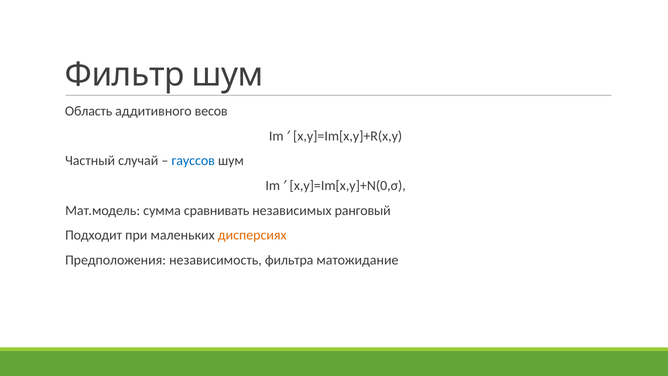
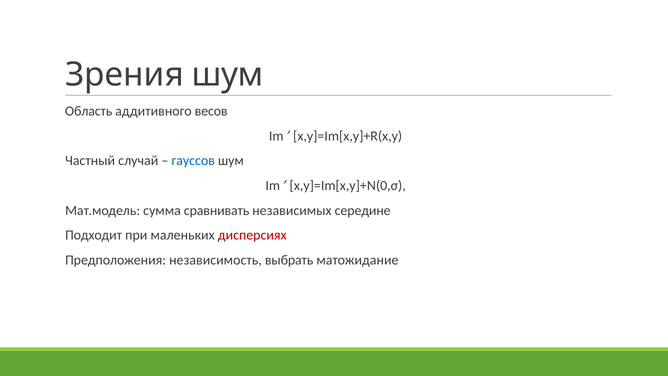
Фильтр: Фильтр -> Зрения (124, 75)
ранговый: ранговый -> середине (363, 210)
дисперсиях colour: orange -> red (252, 235)
фильтра: фильтра -> выбрать (289, 260)
